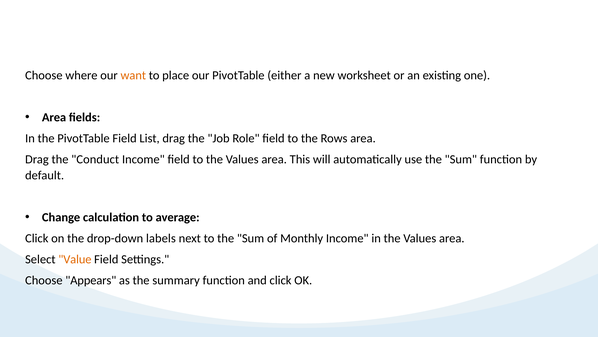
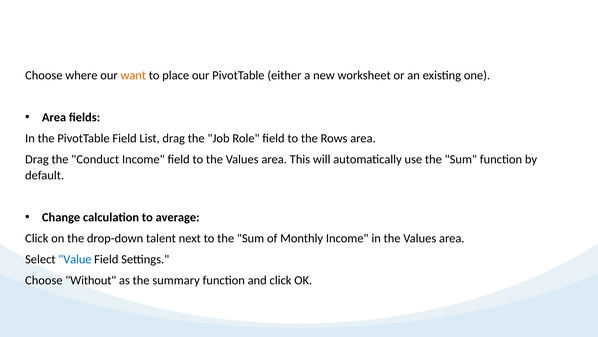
labels: labels -> talent (161, 238)
Value colour: orange -> blue (75, 259)
Appears: Appears -> Without (91, 280)
